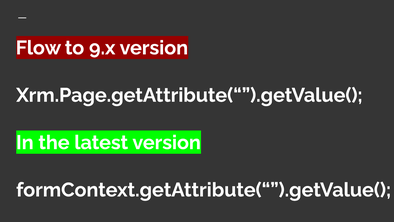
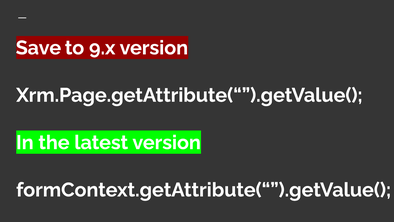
Flow: Flow -> Save (38, 48)
